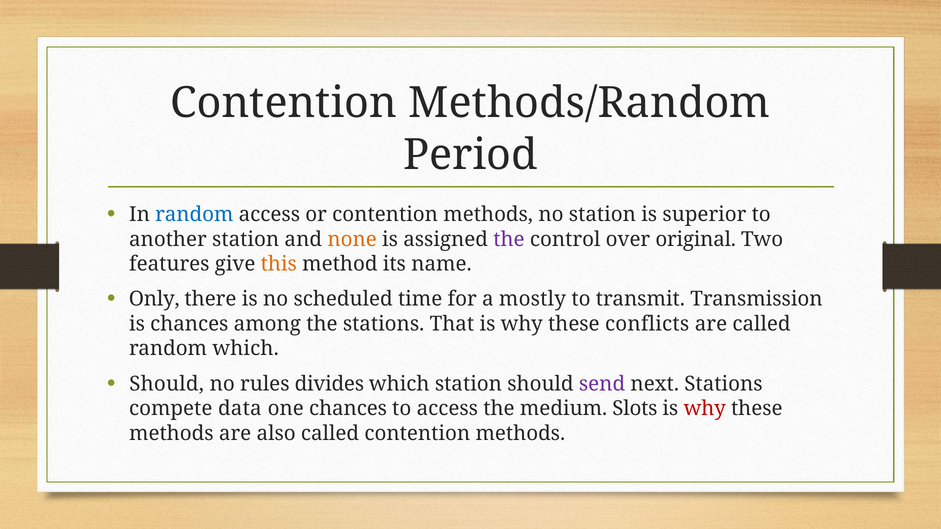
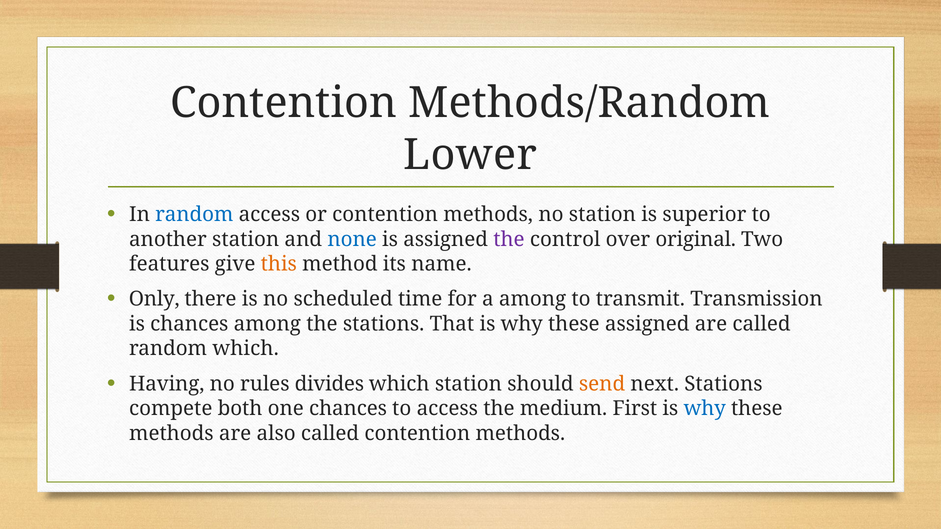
Period: Period -> Lower (470, 155)
none colour: orange -> blue (352, 239)
a mostly: mostly -> among (533, 299)
these conflicts: conflicts -> assigned (647, 324)
Should: Should -> Having (167, 384)
send colour: purple -> orange (602, 384)
data: data -> both (240, 409)
Slots: Slots -> First (635, 409)
why colour: red -> blue (705, 409)
